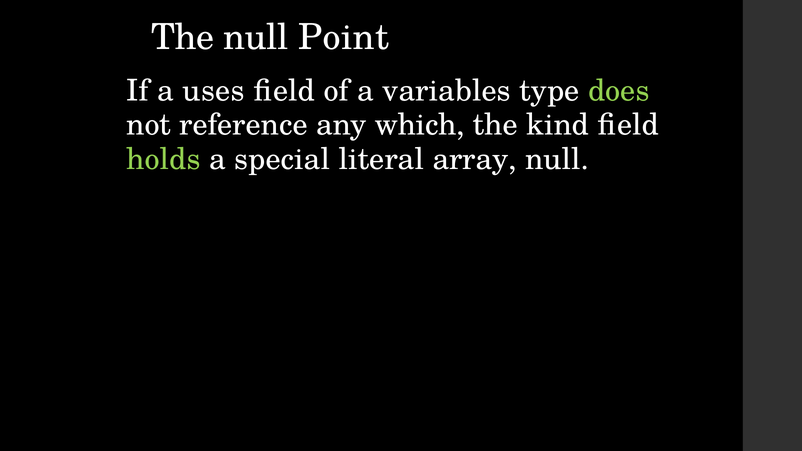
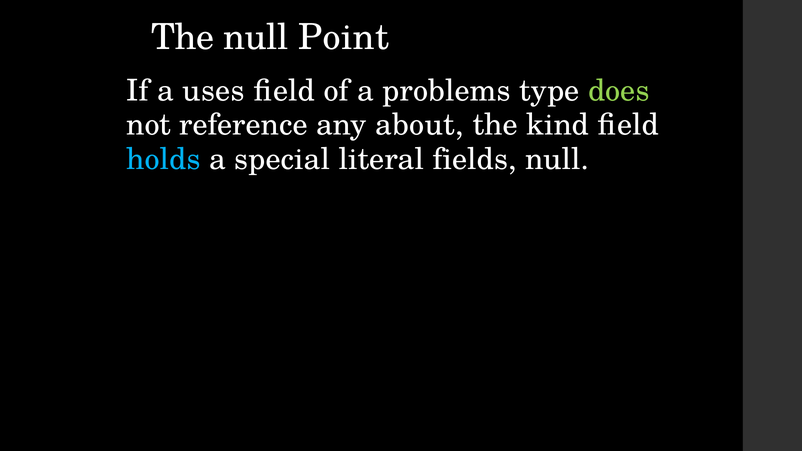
variables: variables -> problems (447, 91)
which: which -> about (419, 125)
holds colour: light green -> light blue (163, 159)
array: array -> fields (475, 159)
